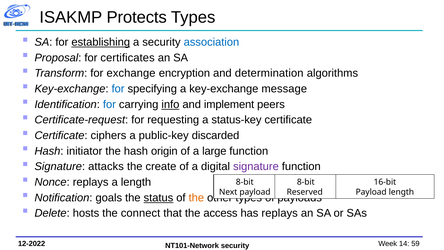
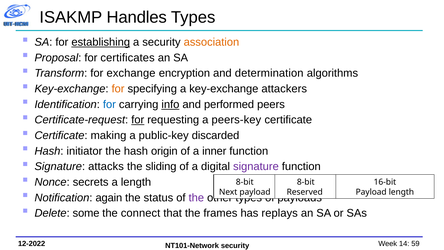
Protects: Protects -> Handles (137, 17)
association colour: blue -> orange (211, 42)
for colour: blue -> orange (118, 89)
message: message -> attackers (284, 89)
implement: implement -> performed (229, 104)
for underline: none -> present (138, 120)
status-key: status-key -> peers-key (236, 120)
ciphers: ciphers -> making (109, 135)
large: large -> inner (214, 151)
create: create -> sliding (161, 166)
Nonce replays: replays -> secrets (91, 182)
goals: goals -> again (109, 198)
status underline: present -> none (158, 198)
the colour: orange -> purple (196, 198)
hosts: hosts -> some (86, 213)
access: access -> frames (220, 213)
